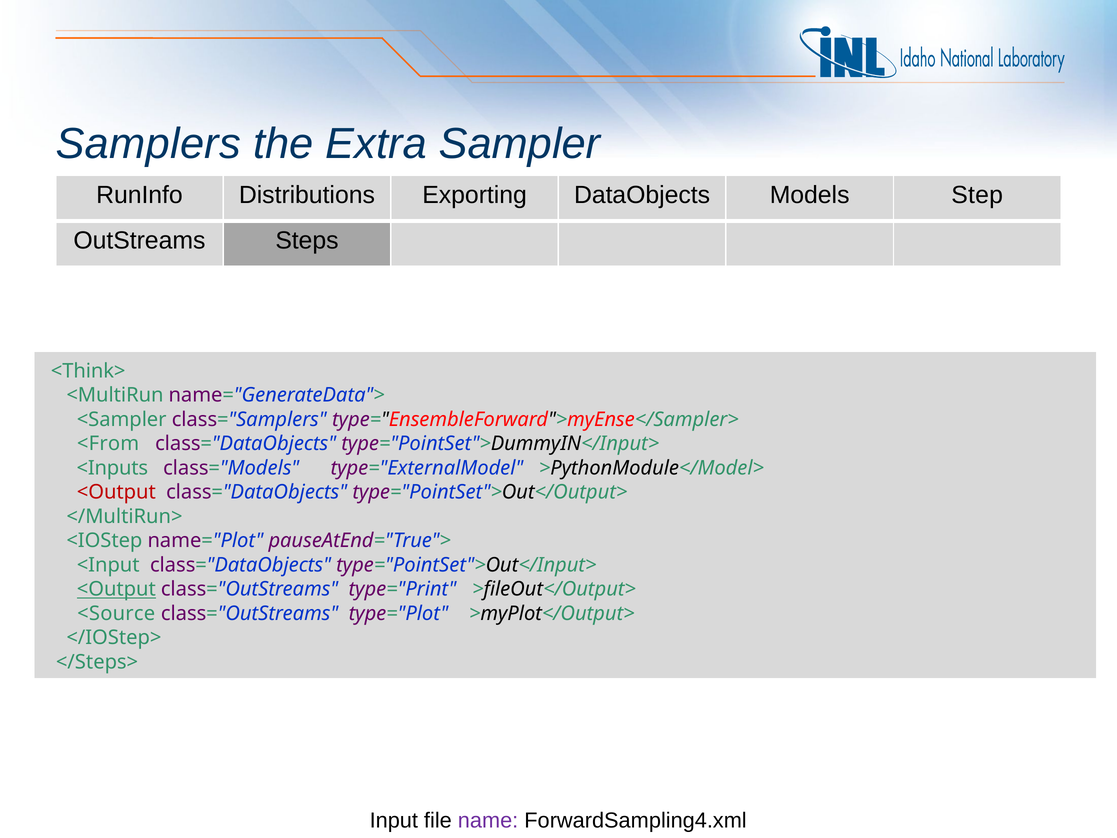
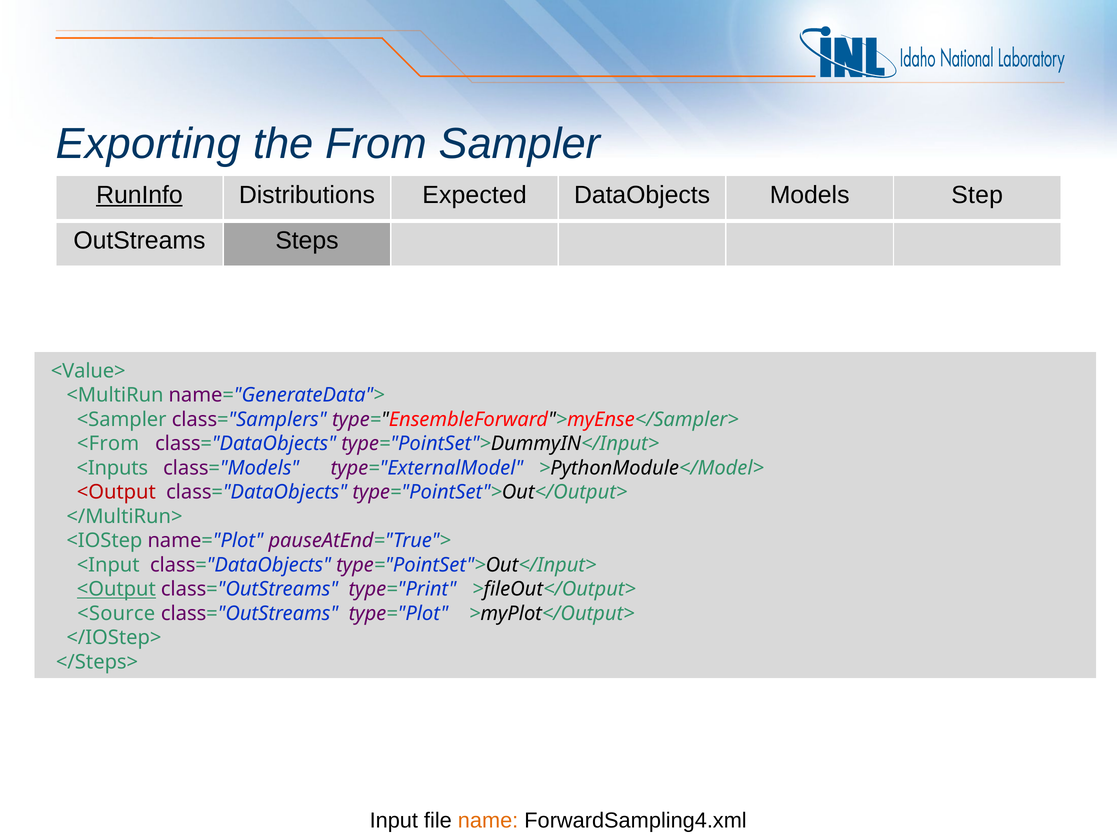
Samplers: Samplers -> Exporting (148, 144)
Extra: Extra -> From (376, 144)
RunInfo underline: none -> present (139, 195)
Exporting: Exporting -> Expected (475, 195)
<Think>: <Think> -> <Value> (88, 371)
name colour: purple -> orange (488, 821)
